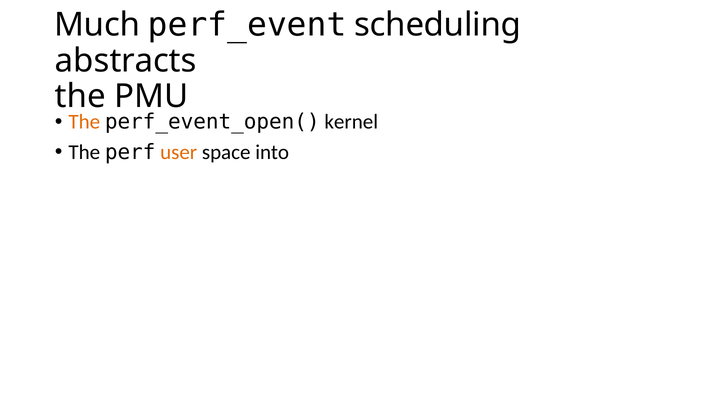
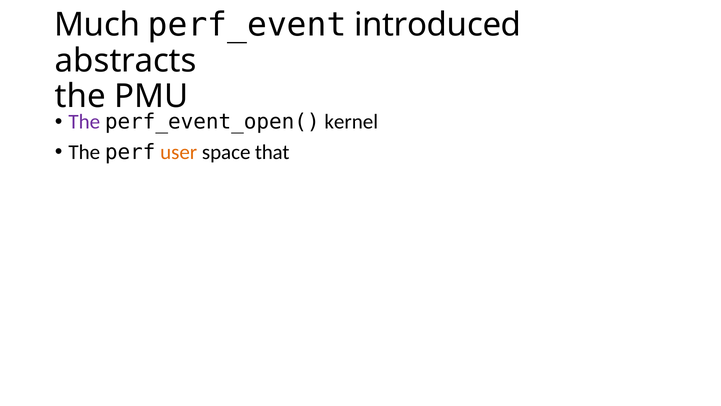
scheduling: scheduling -> introduced (438, 25)
The colour: orange -> purple (84, 122)
into: into -> that (272, 152)
